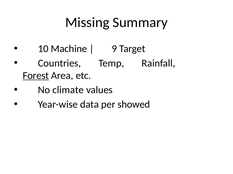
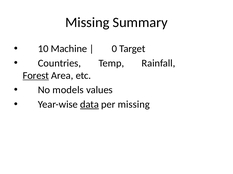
9: 9 -> 0 (114, 49)
climate: climate -> models (68, 90)
data underline: none -> present (89, 105)
per showed: showed -> missing (134, 105)
